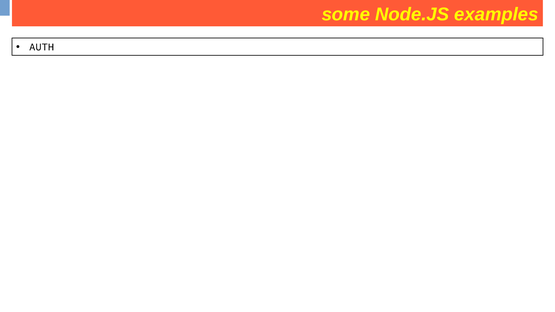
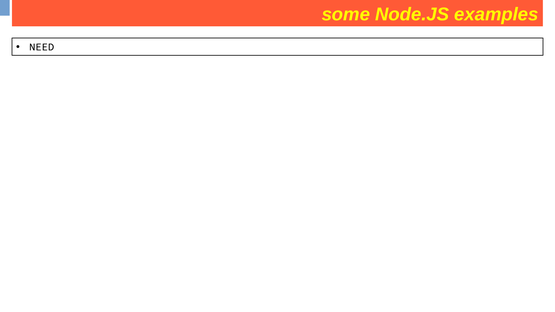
AUTH: AUTH -> NEED (42, 47)
